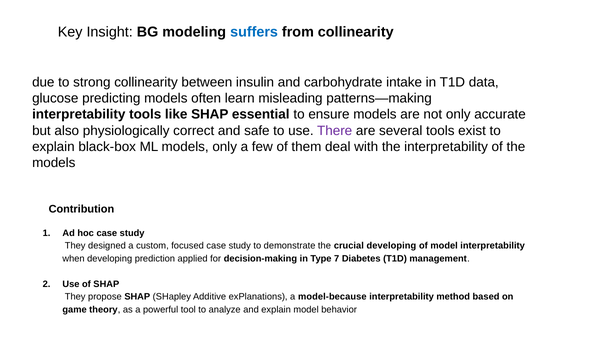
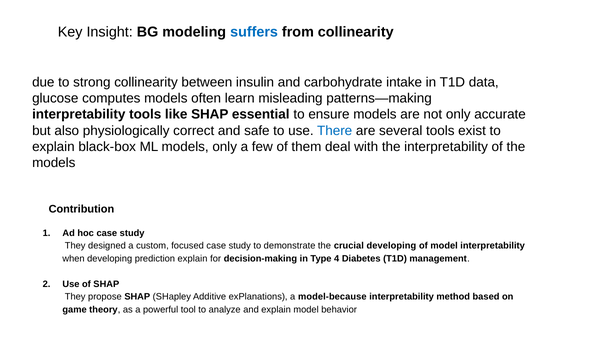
predicting: predicting -> computes (111, 99)
There colour: purple -> blue (335, 131)
prediction applied: applied -> explain (193, 259)
7: 7 -> 4 (337, 259)
